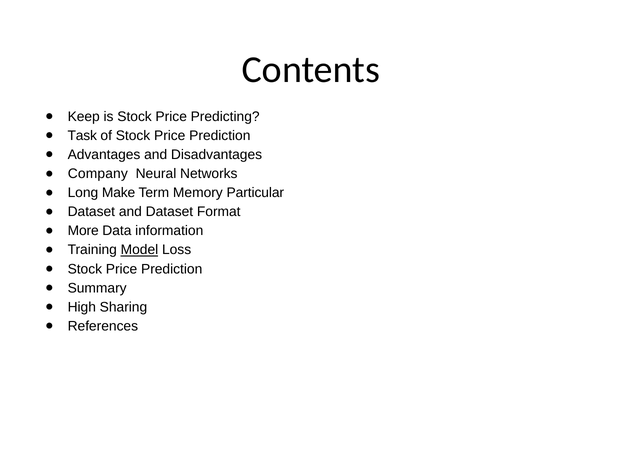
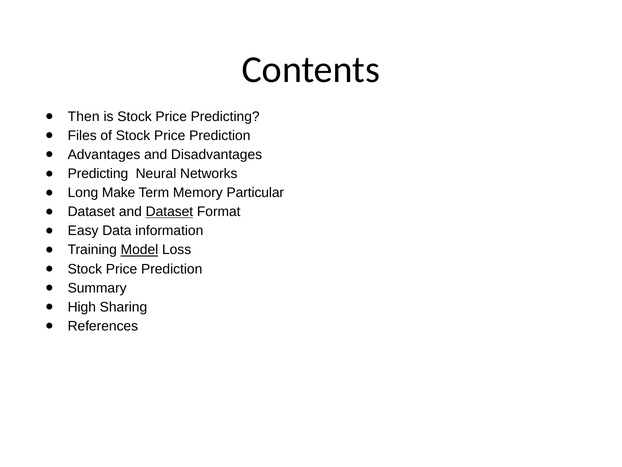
Keep: Keep -> Then (84, 116)
Task: Task -> Files (82, 135)
Company: Company -> Predicting (98, 174)
Dataset underline: none -> present (169, 212)
More: More -> Easy (83, 231)
